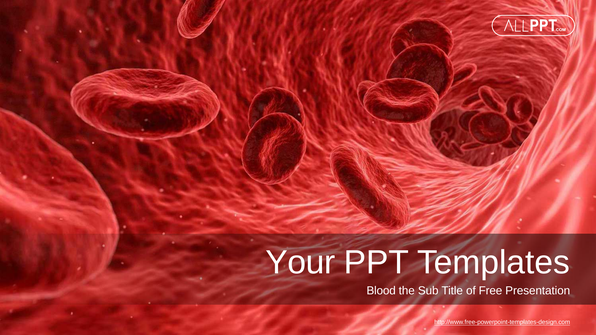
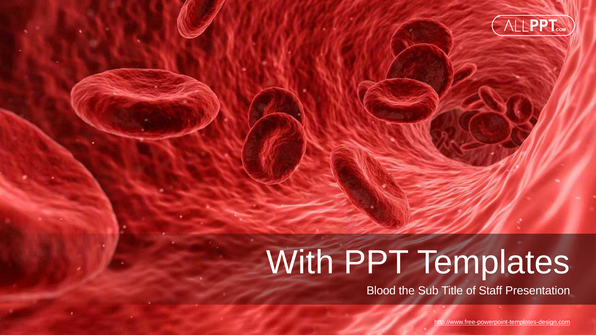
Your: Your -> With (300, 263)
Free: Free -> Staff (490, 291)
